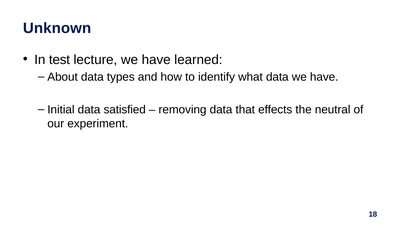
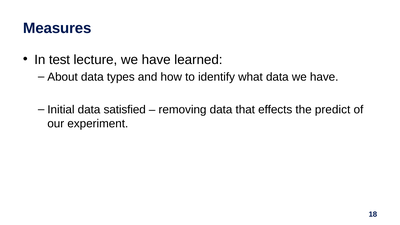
Unknown: Unknown -> Measures (57, 28)
neutral: neutral -> predict (333, 110)
